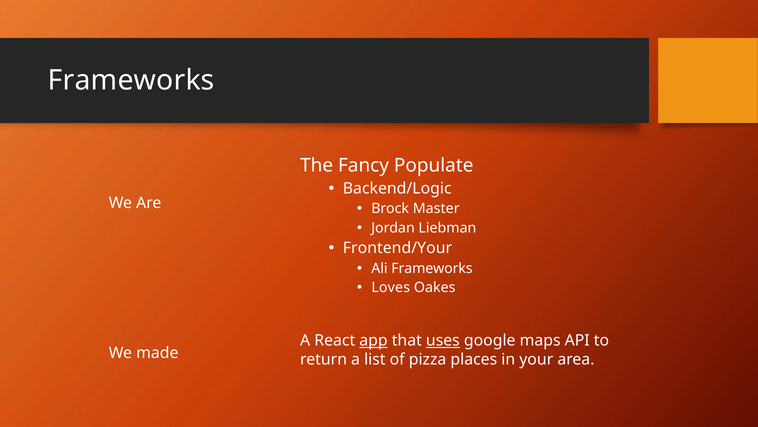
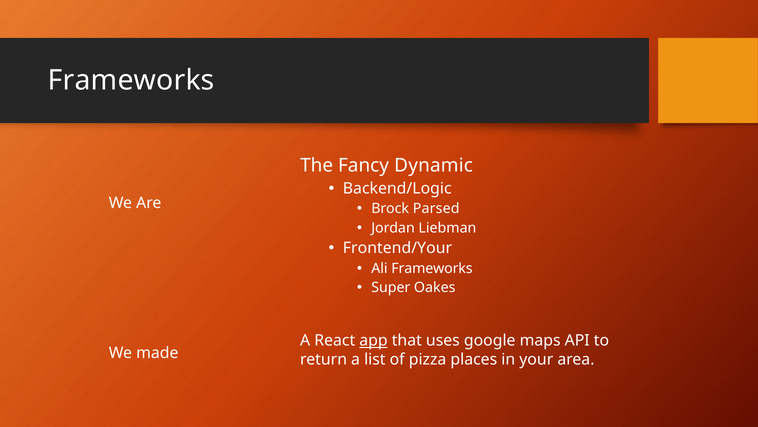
Populate: Populate -> Dynamic (434, 165)
Master: Master -> Parsed (436, 208)
Loves: Loves -> Super (391, 287)
uses underline: present -> none (443, 340)
